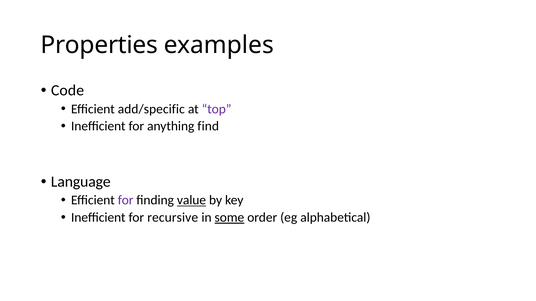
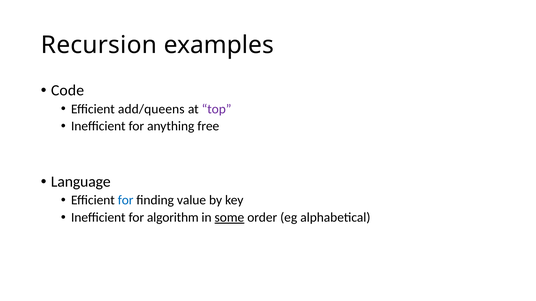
Properties: Properties -> Recursion (99, 45)
add/specific: add/specific -> add/queens (151, 109)
find: find -> free (208, 126)
for colour: purple -> blue (126, 201)
value underline: present -> none (192, 201)
recursive: recursive -> algorithm (173, 218)
